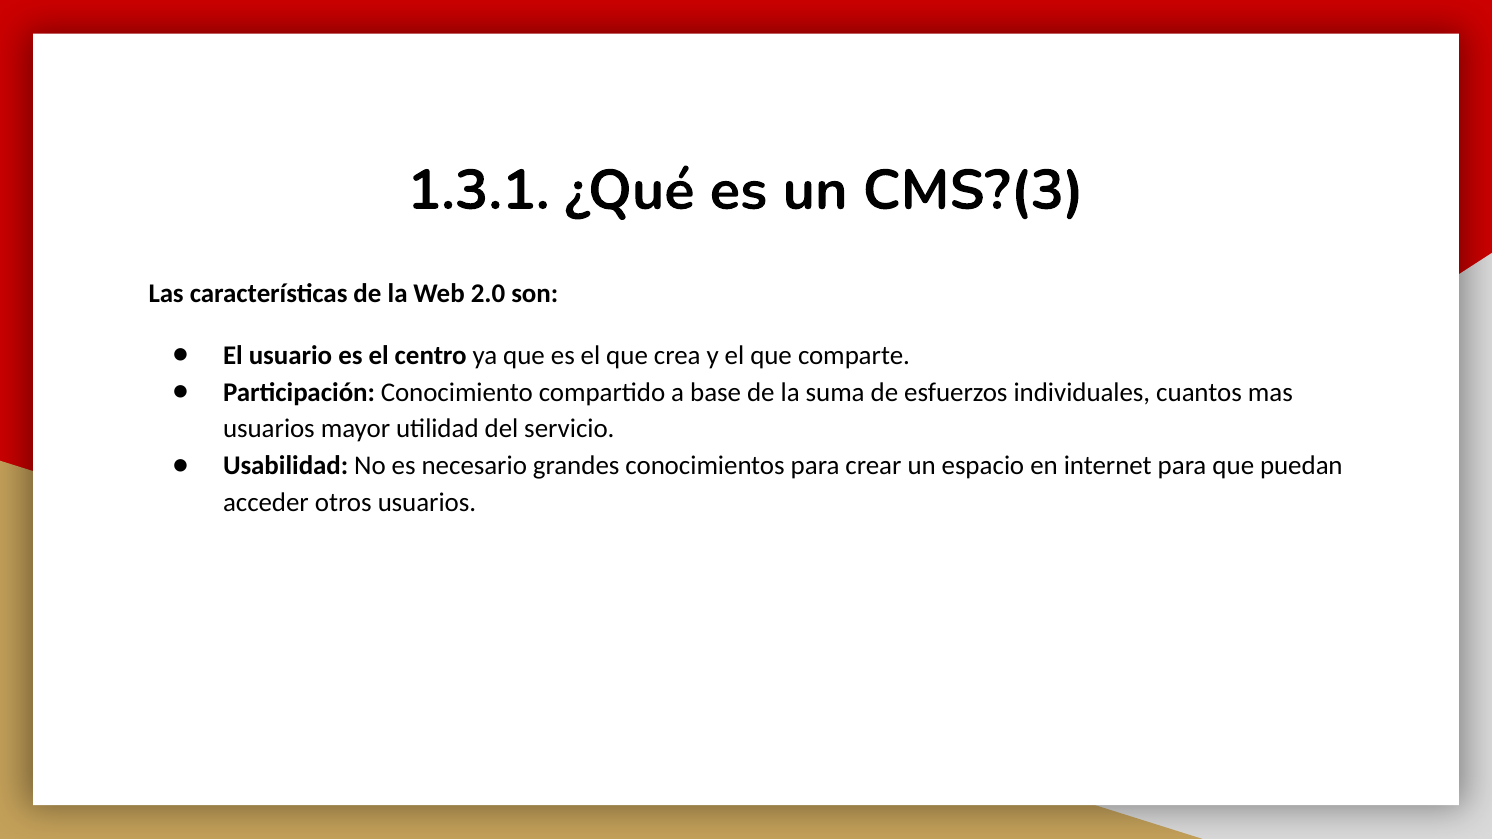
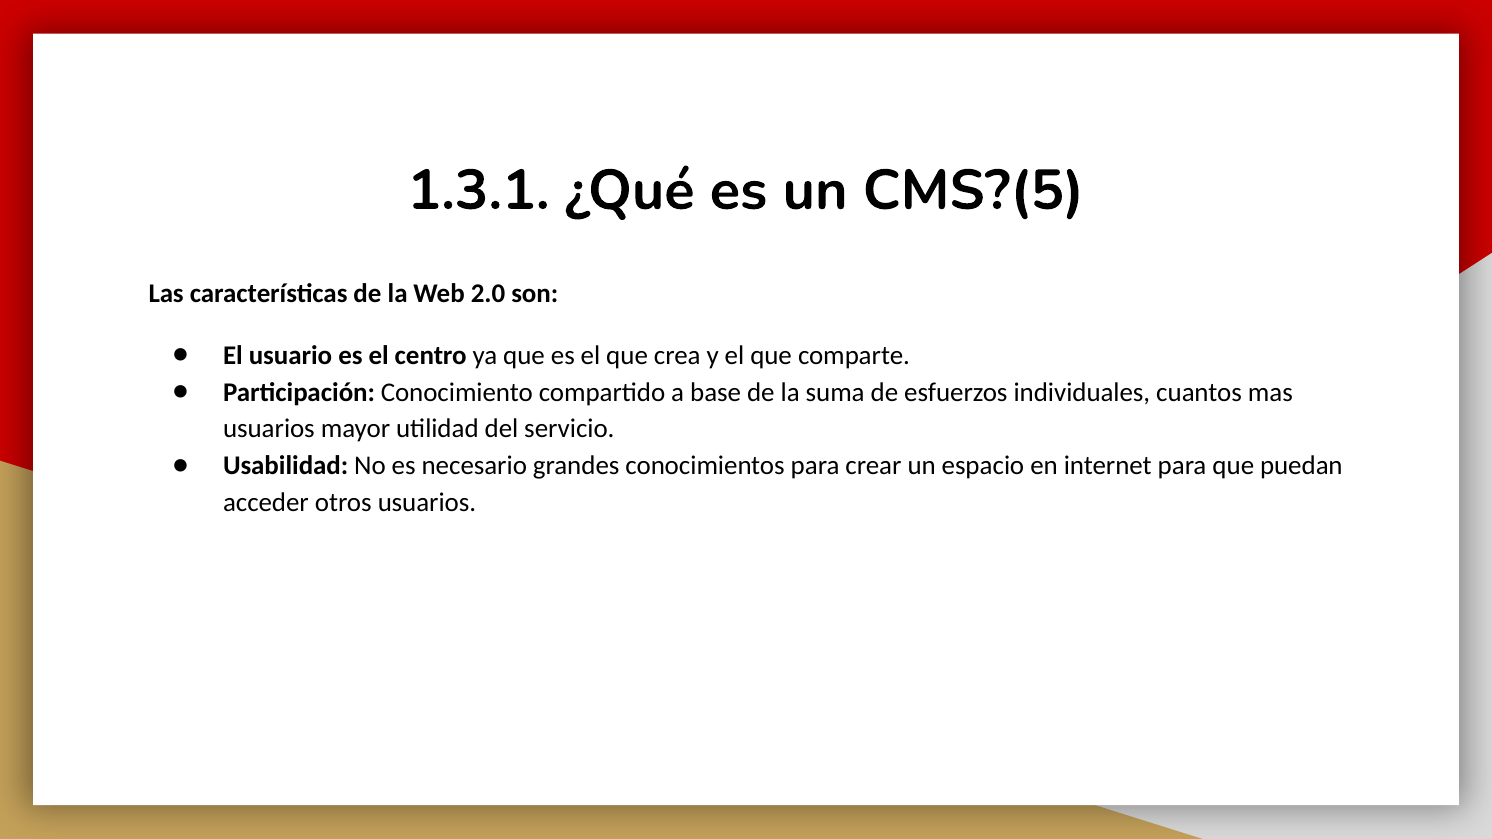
CMS?(3: CMS?(3 -> CMS?(5 (973, 190)
